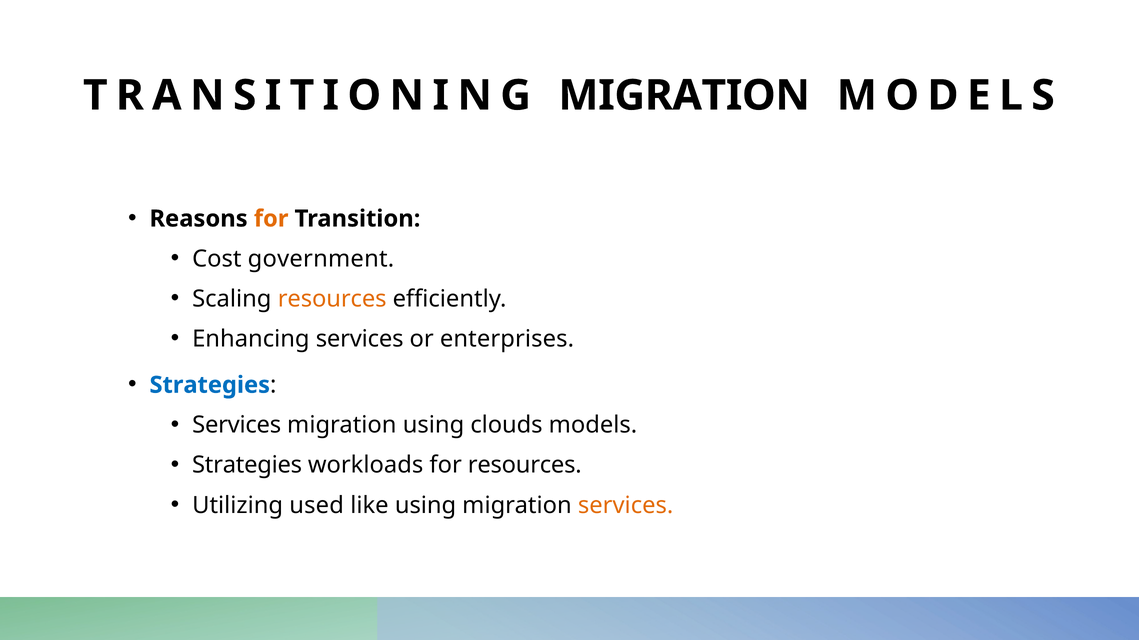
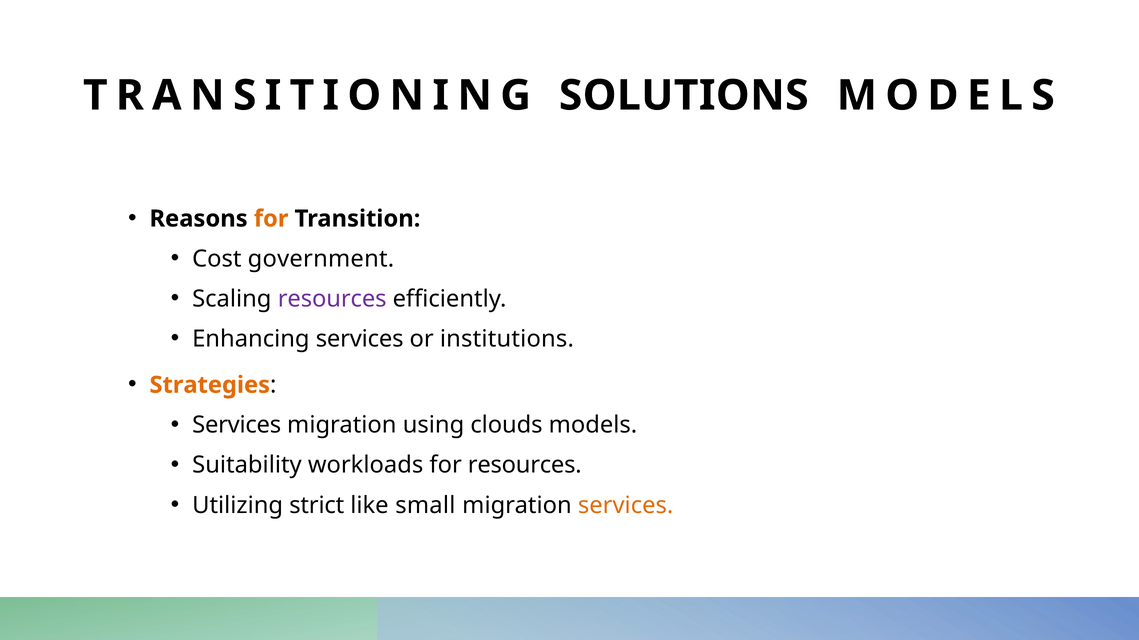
TRANSITIONING MIGRATION: MIGRATION -> SOLUTIONS (684, 96)
resources colour: orange -> purple (332, 299)
enterprises: enterprises -> institutions (507, 339)
Strategies colour: blue -> orange (210, 385)
Strategies: Strategies -> Suitability (247, 466)
used: used -> strict (317, 506)
like using: using -> small (425, 506)
